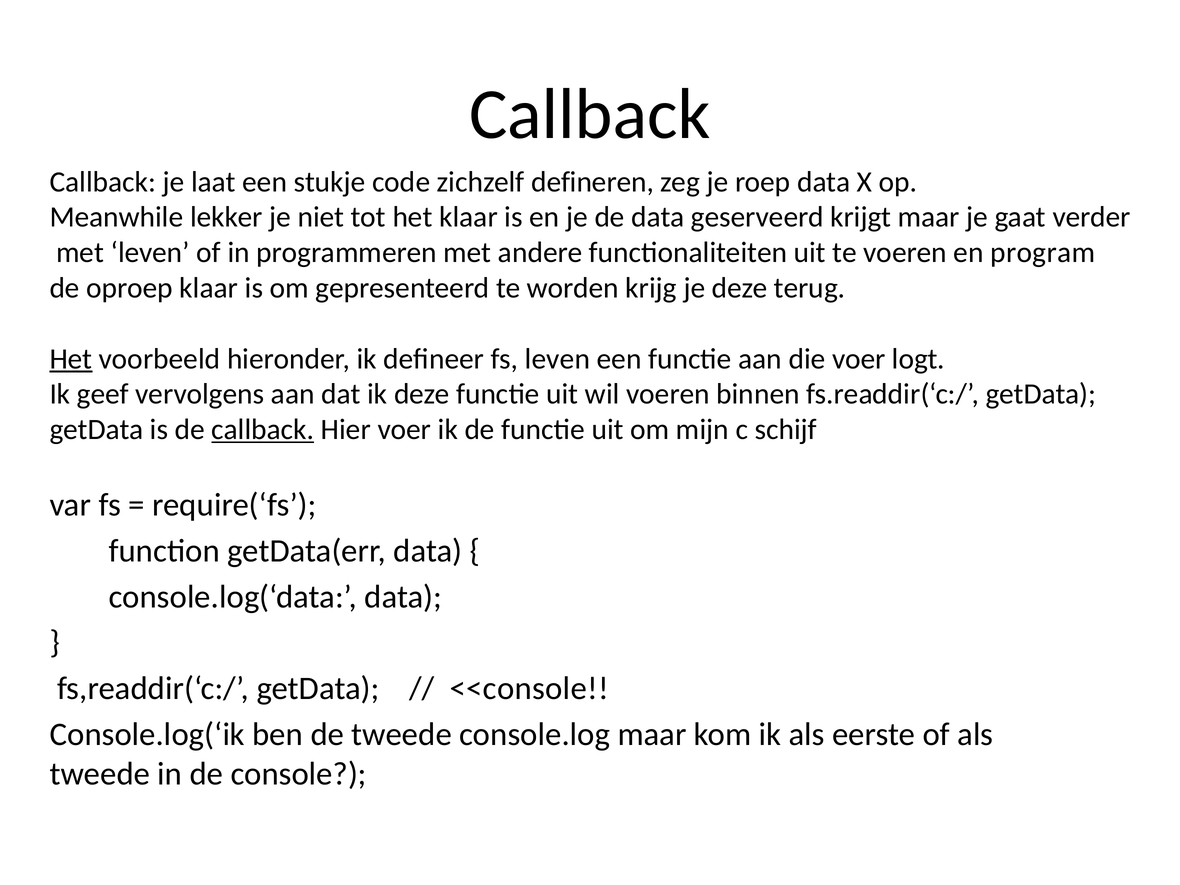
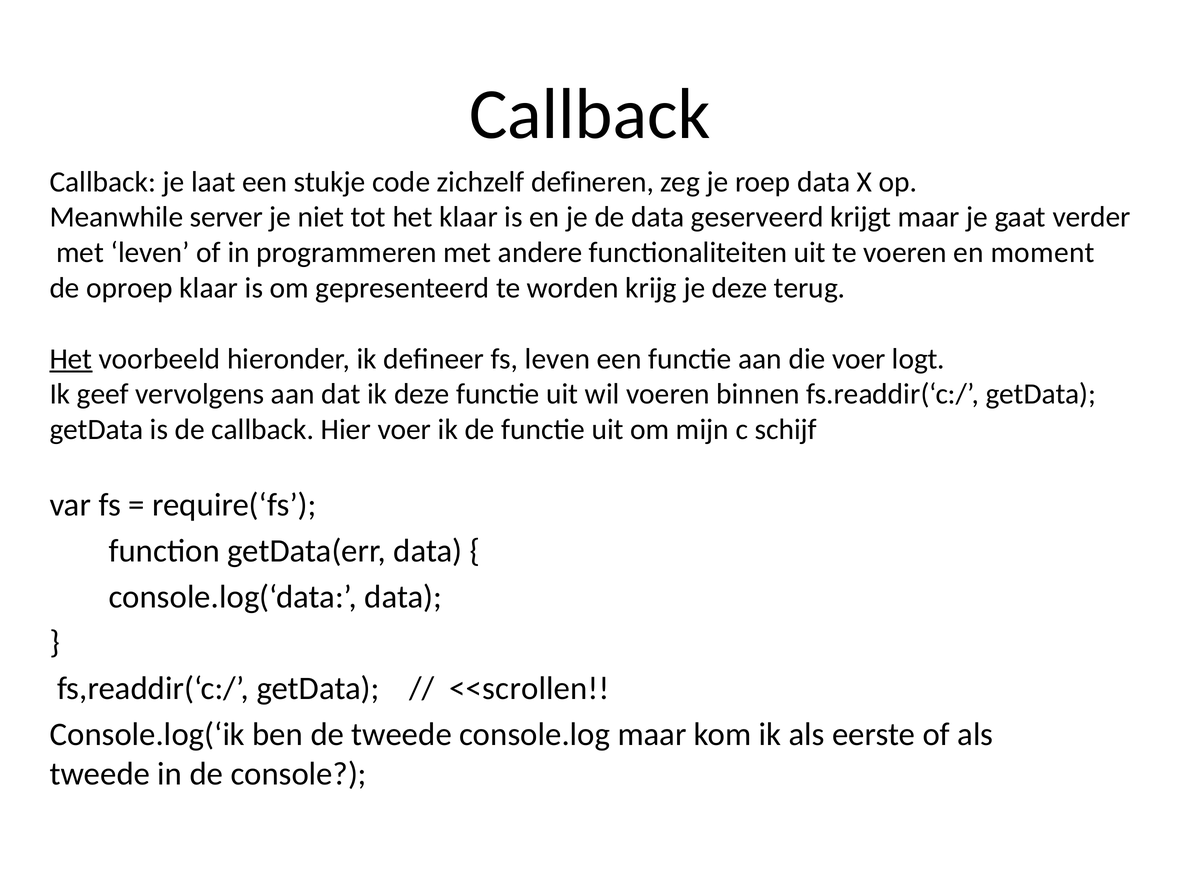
lekker: lekker -> server (227, 217)
program: program -> moment (1043, 253)
callback underline: present -> none (263, 430)
<<console: <<console -> <<scrollen (529, 689)
